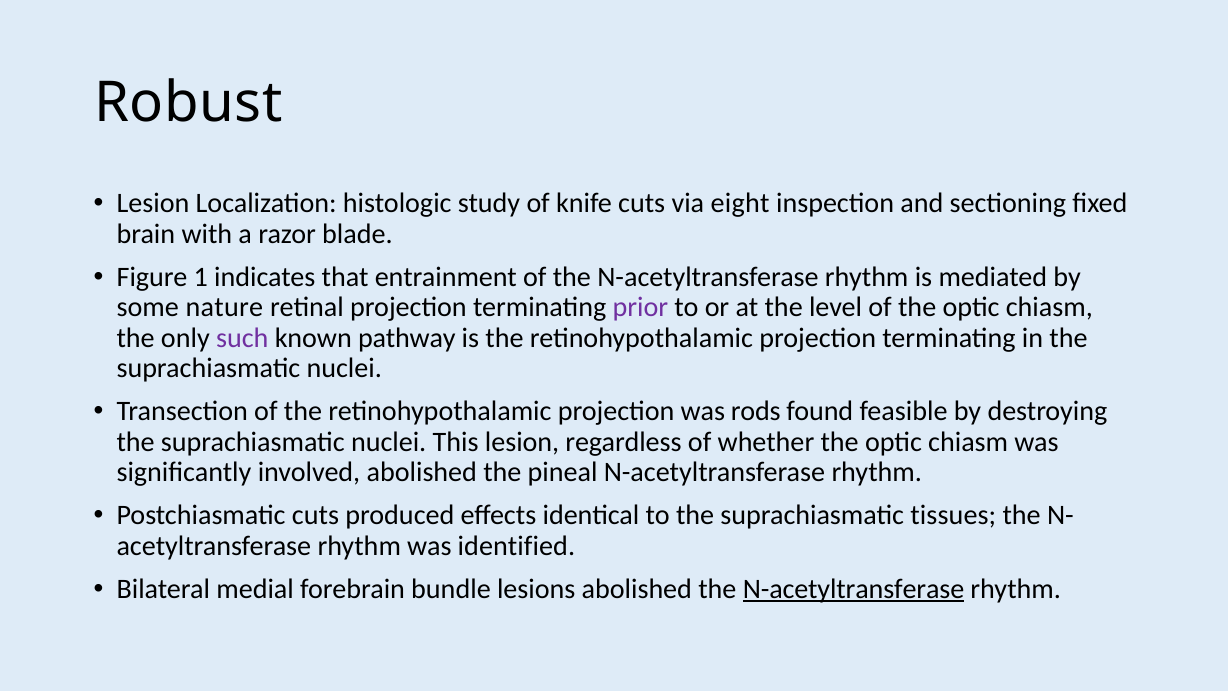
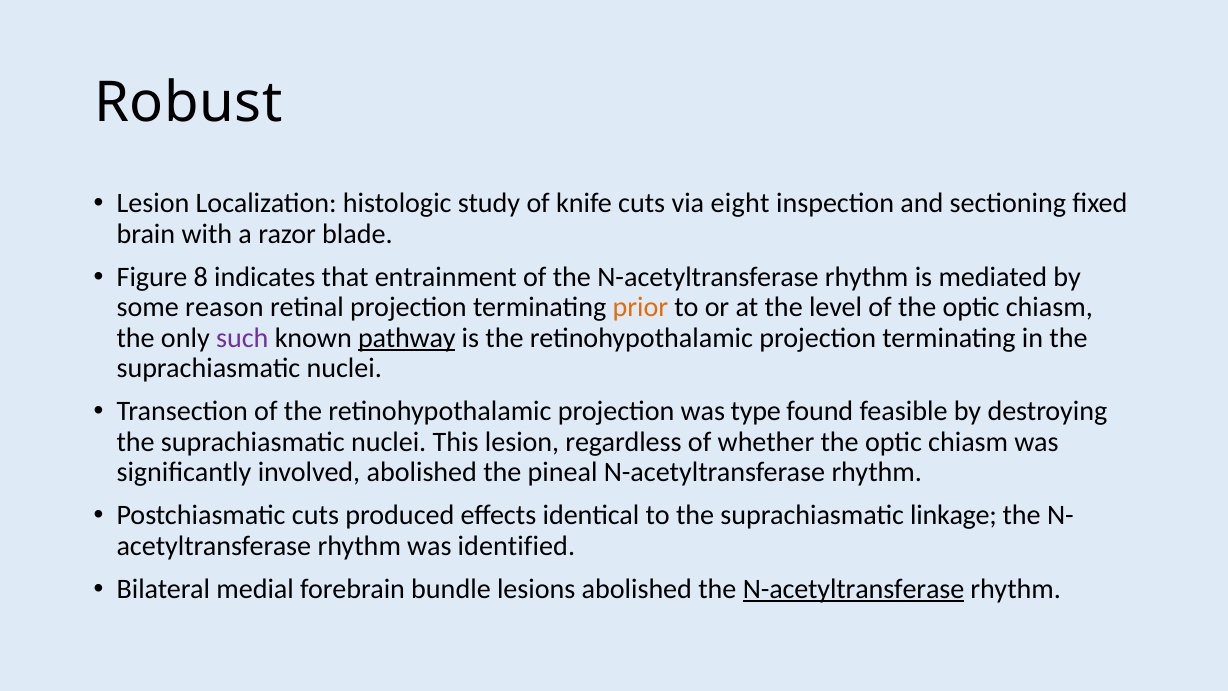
1: 1 -> 8 (201, 277)
nature: nature -> reason (224, 307)
prior colour: purple -> orange (640, 307)
pathway underline: none -> present (407, 338)
rods: rods -> type (756, 411)
tissues: tissues -> linkage (954, 515)
